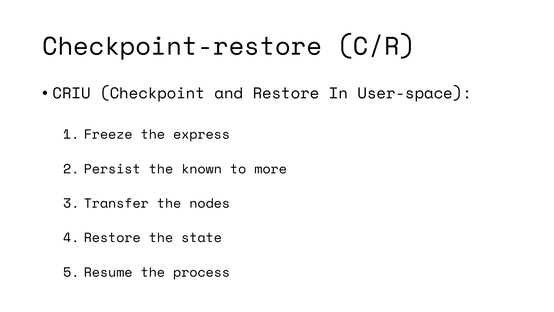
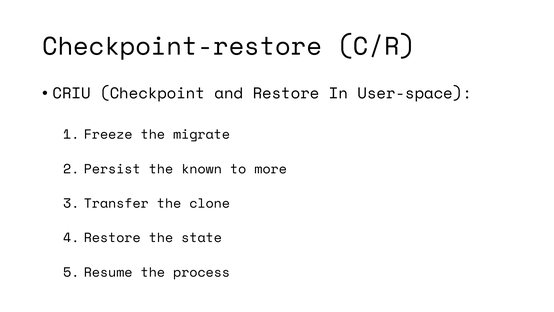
express: express -> migrate (202, 134)
nodes: nodes -> clone (210, 203)
